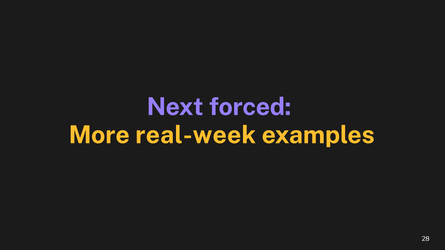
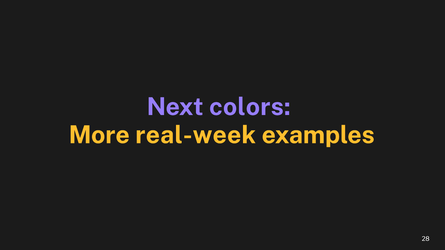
forced: forced -> colors (250, 107)
